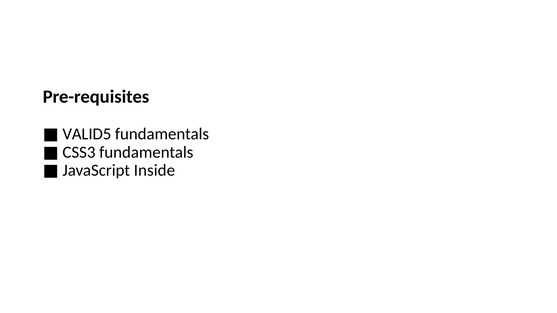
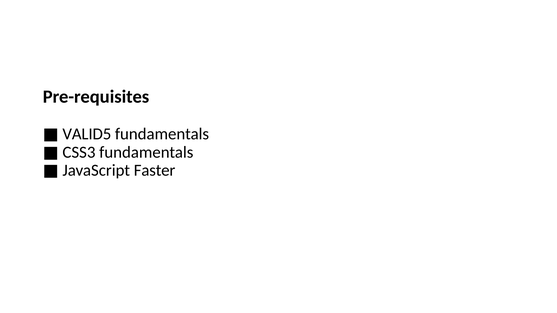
Inside: Inside -> Faster (155, 170)
